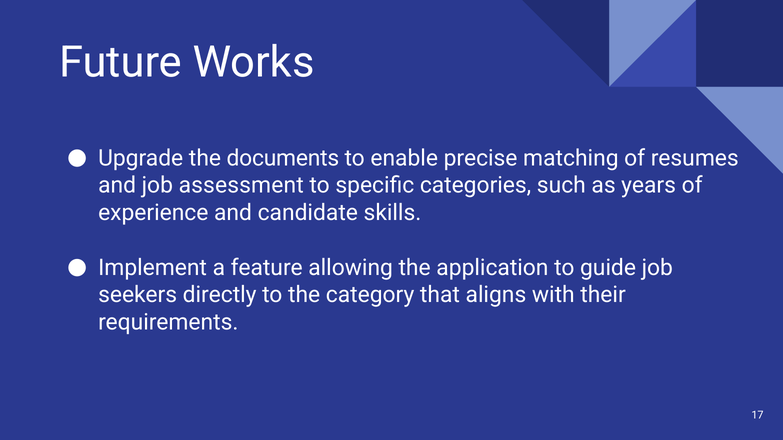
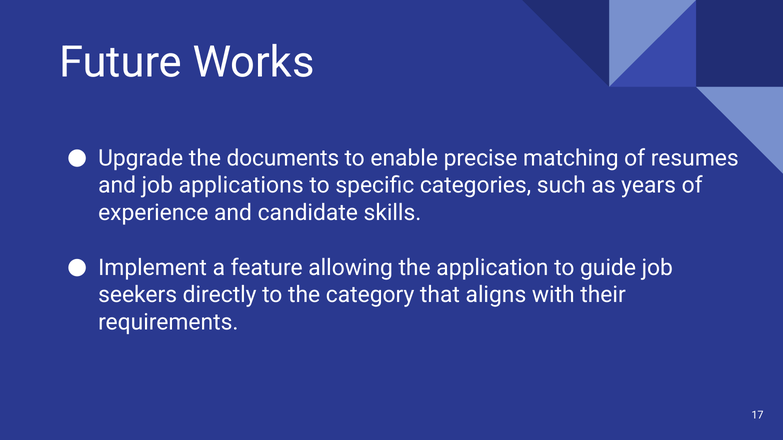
assessment: assessment -> applications (241, 186)
